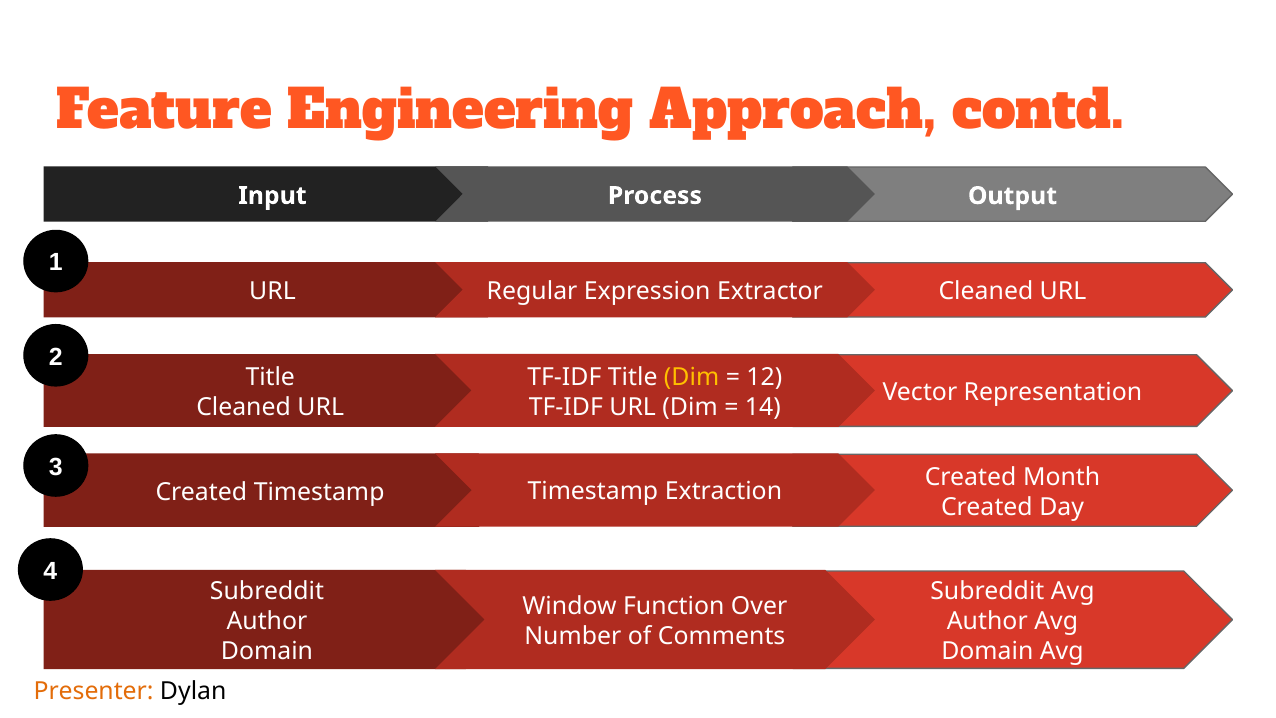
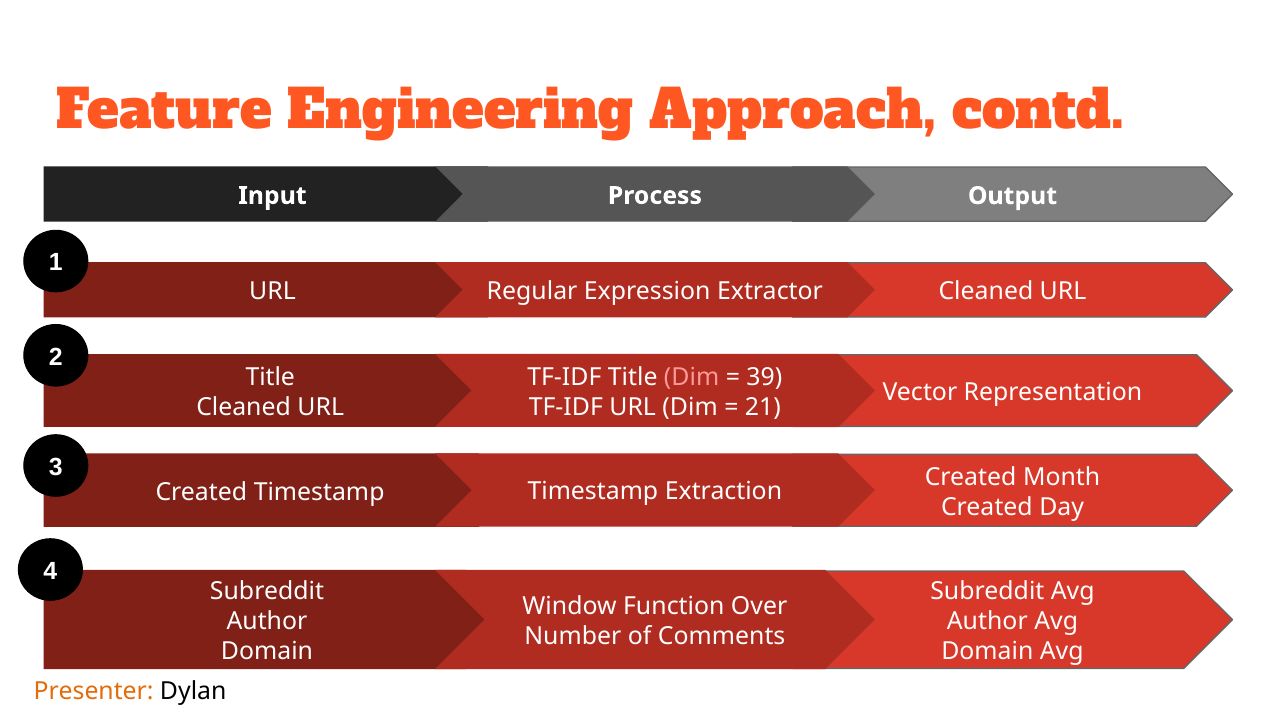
Dim colour: yellow -> pink (692, 377)
12: 12 -> 39 (764, 377)
14: 14 -> 21 (763, 407)
